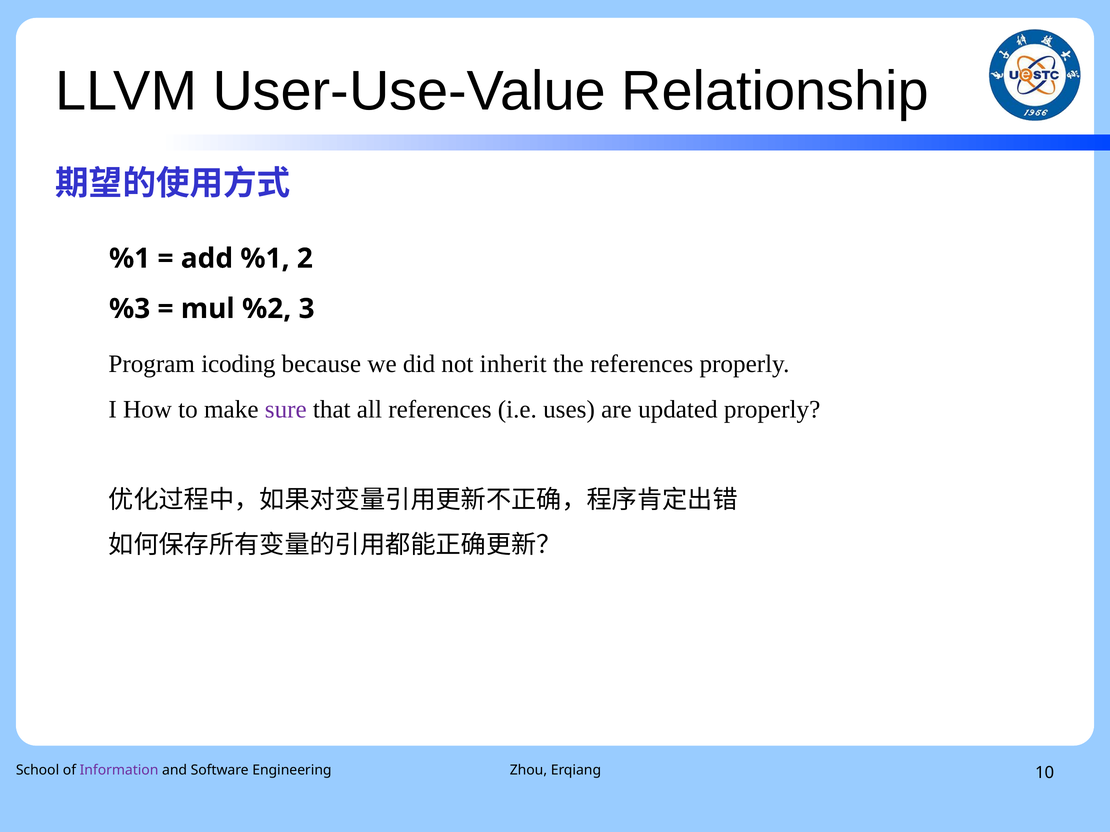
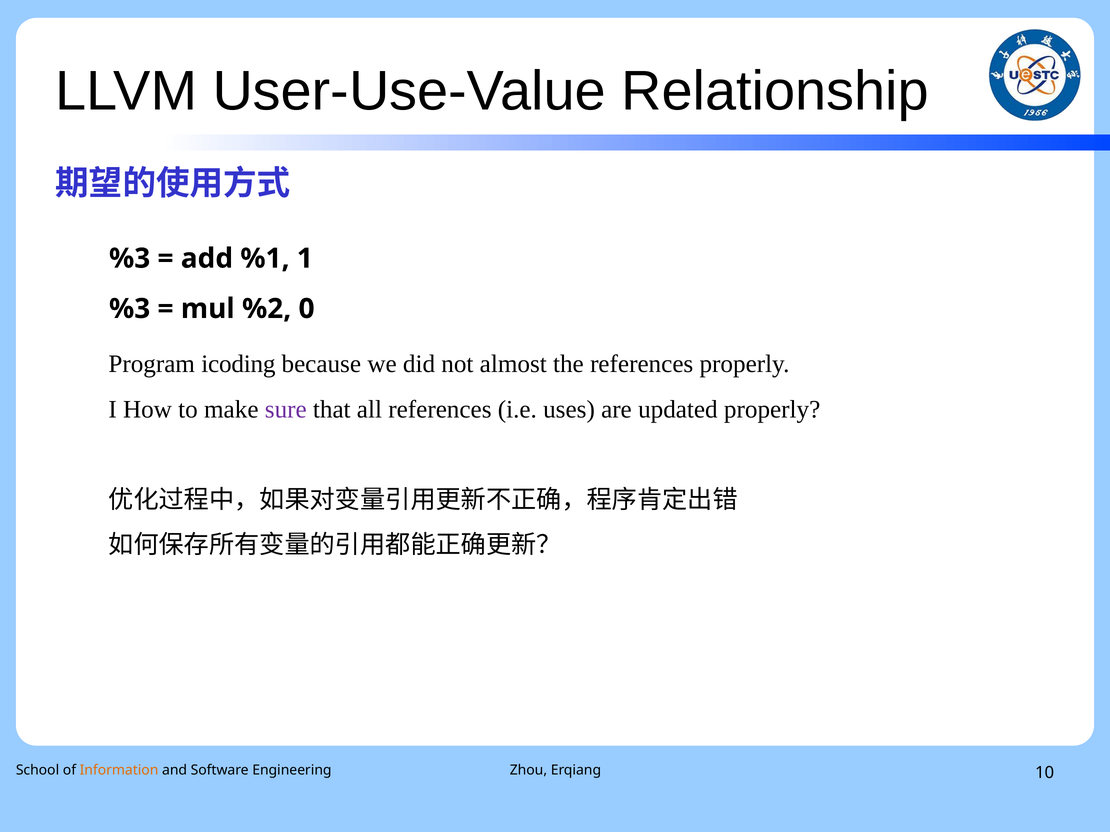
%1: %1 -> %3 (130, 259)
2: 2 -> 1 (305, 259)
3: 3 -> 0 (307, 309)
inherit: inherit -> almost (513, 364)
Information colour: purple -> orange (119, 770)
